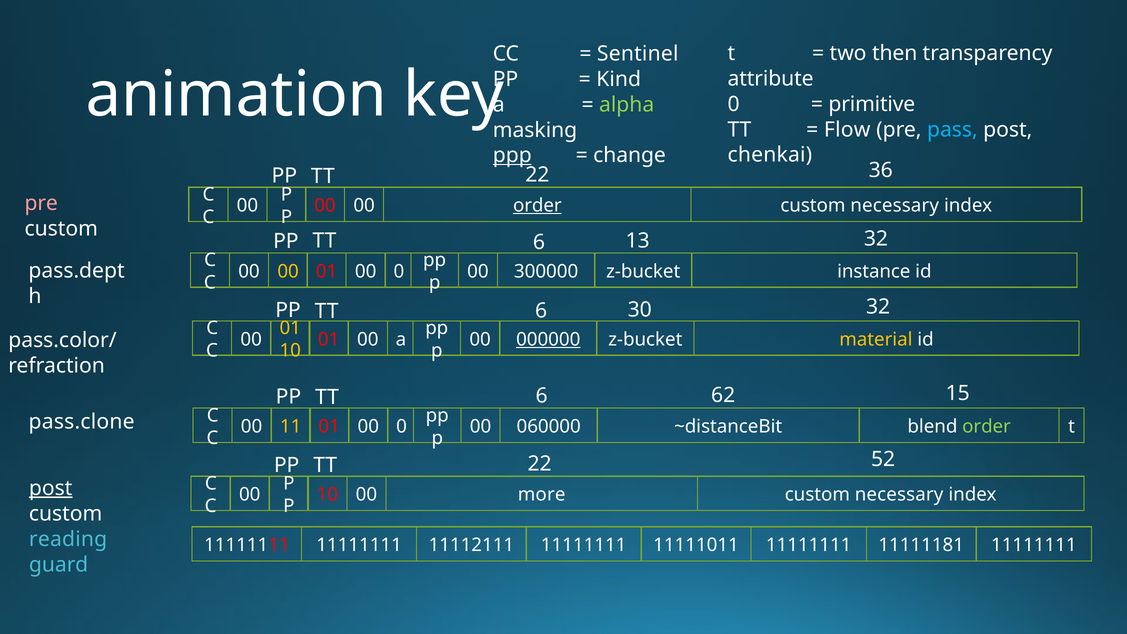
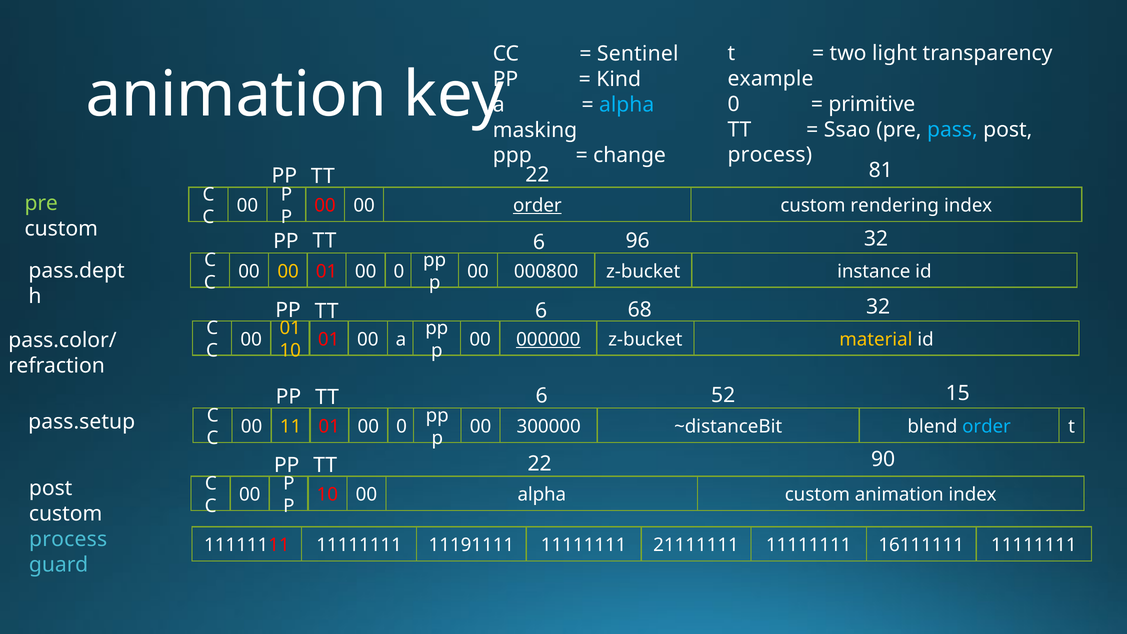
then: then -> light (895, 53)
attribute: attribute -> example (770, 79)
alpha colour: light green -> light blue (627, 105)
Flow: Flow -> Ssao (847, 130)
chenkai: chenkai -> process (770, 155)
ppp underline: present -> none (512, 155)
36: 36 -> 81 (881, 170)
pre colour: pink -> light green (41, 203)
necessary: necessary -> rendering (895, 206)
13: 13 -> 96 (638, 241)
300000: 300000 -> 000800 (546, 271)
30: 30 -> 68 (640, 310)
62: 62 -> 52 (723, 395)
pass.clone: pass.clone -> pass.setup (82, 422)
060000: 060000 -> 300000 (549, 427)
order colour: light green -> light blue (987, 427)
52: 52 -> 90 (883, 459)
post underline: present -> none (51, 488)
more: more -> alpha (542, 495)
necessary: necessary -> animation (899, 495)
reading: reading -> process (68, 539)
11112111: 11112111 -> 11191111 (471, 545)
11111011: 11111011 -> 21111111 (696, 545)
11111181: 11111181 -> 16111111 (921, 545)
